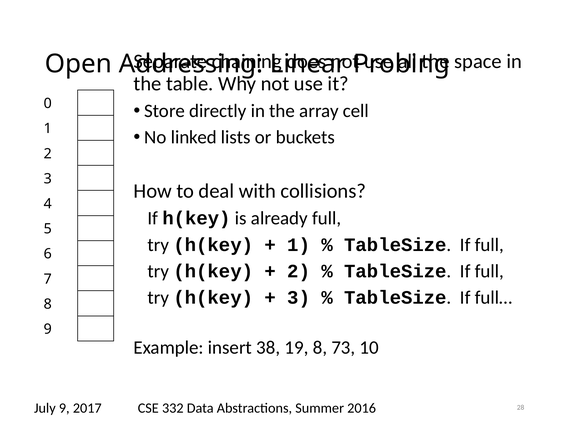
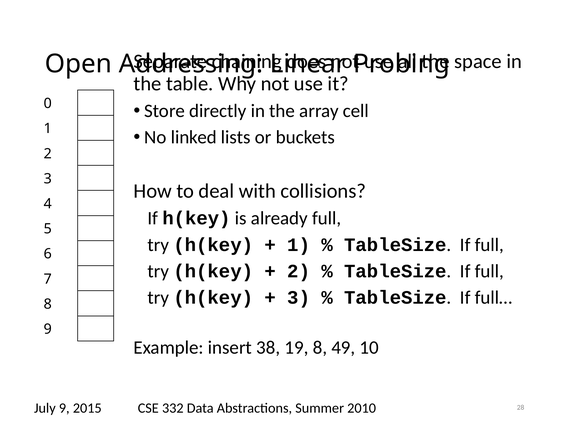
73: 73 -> 49 (343, 347)
2017: 2017 -> 2015 (87, 408)
2016: 2016 -> 2010 (362, 408)
